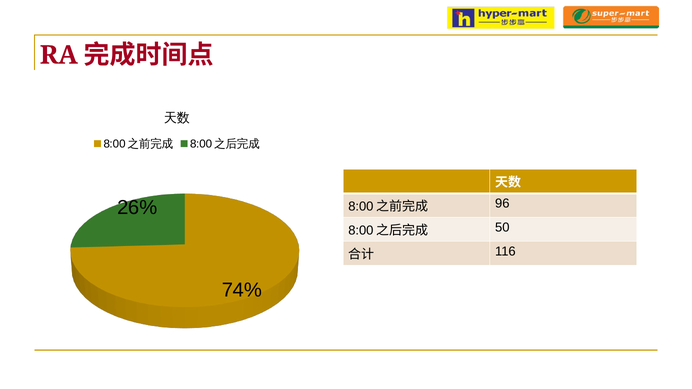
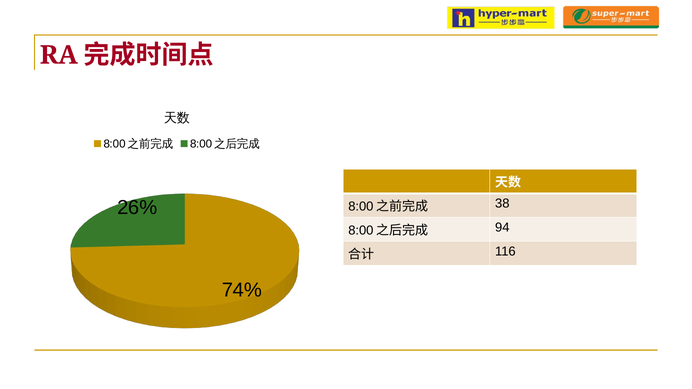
96: 96 -> 38 (502, 204)
50: 50 -> 94 (502, 227)
